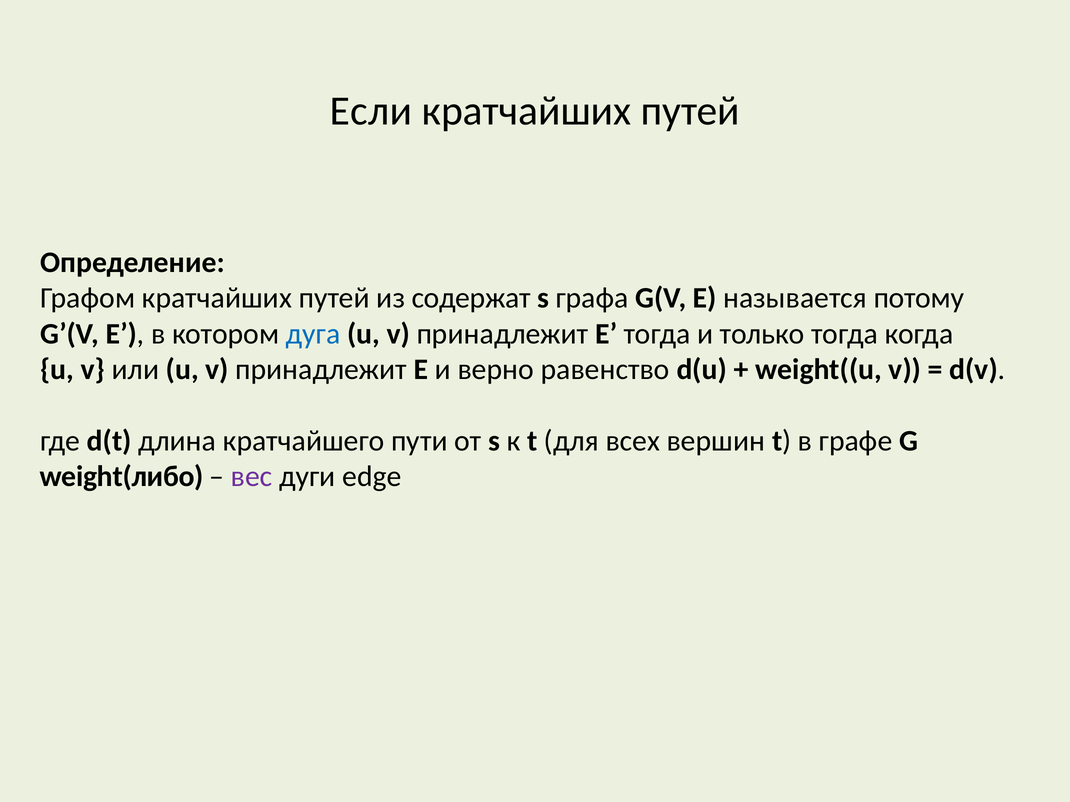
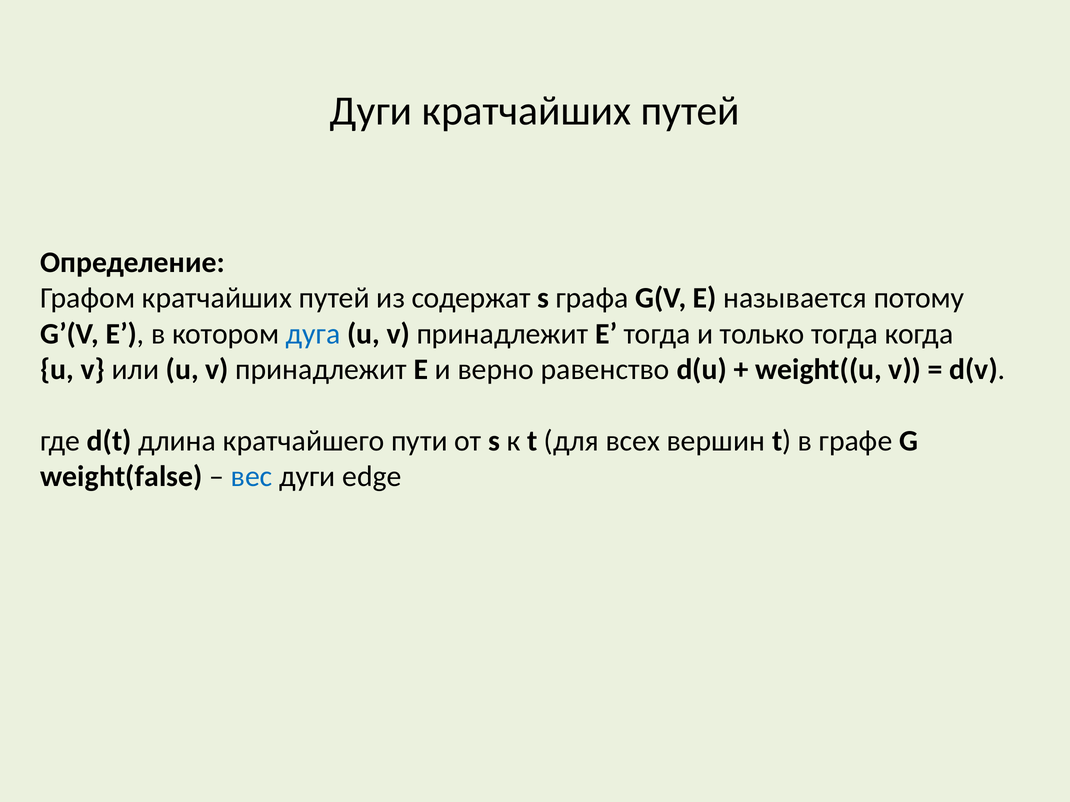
Если: Если -> Дуги (371, 111)
weight(либо: weight(либо -> weight(false (121, 477)
вес colour: purple -> blue (252, 477)
